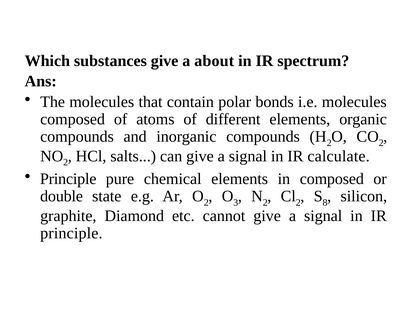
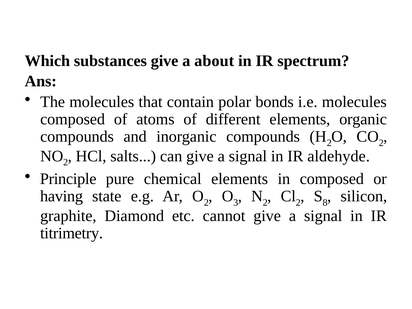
calculate: calculate -> aldehyde (339, 156)
double: double -> having (62, 196)
principle: principle -> titrimetry (72, 233)
